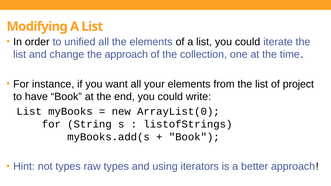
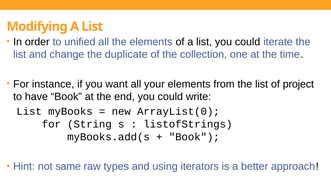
the approach: approach -> duplicate (126, 55)
not types: types -> same (68, 167)
